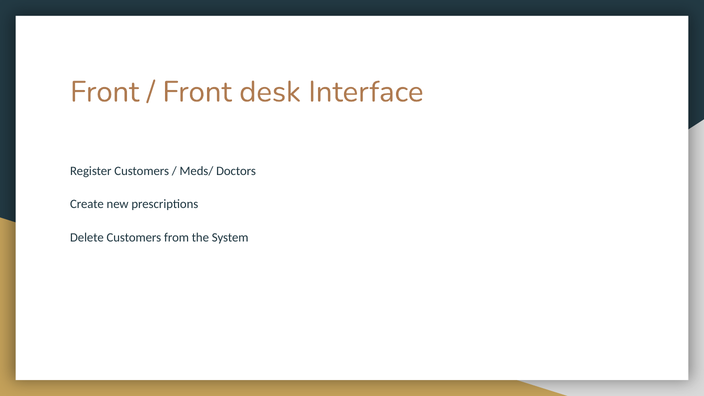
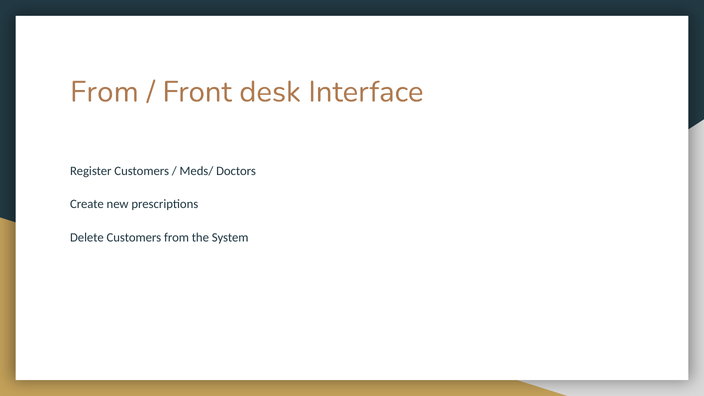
Front: Front -> From (104, 92)
